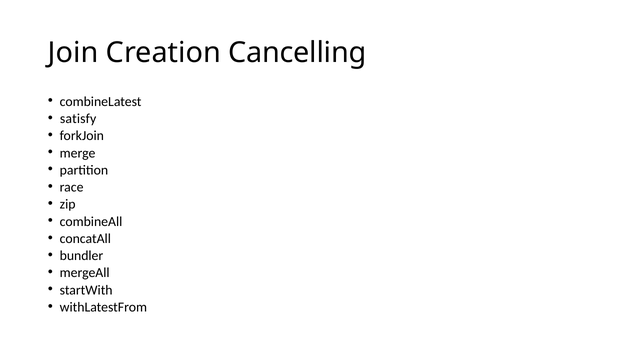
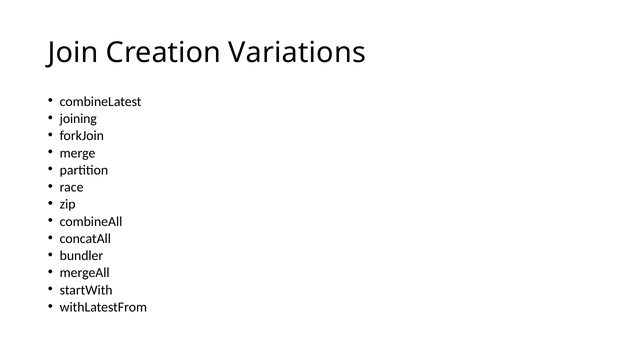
Cancelling: Cancelling -> Variations (297, 53)
satisfy: satisfy -> joining (78, 119)
